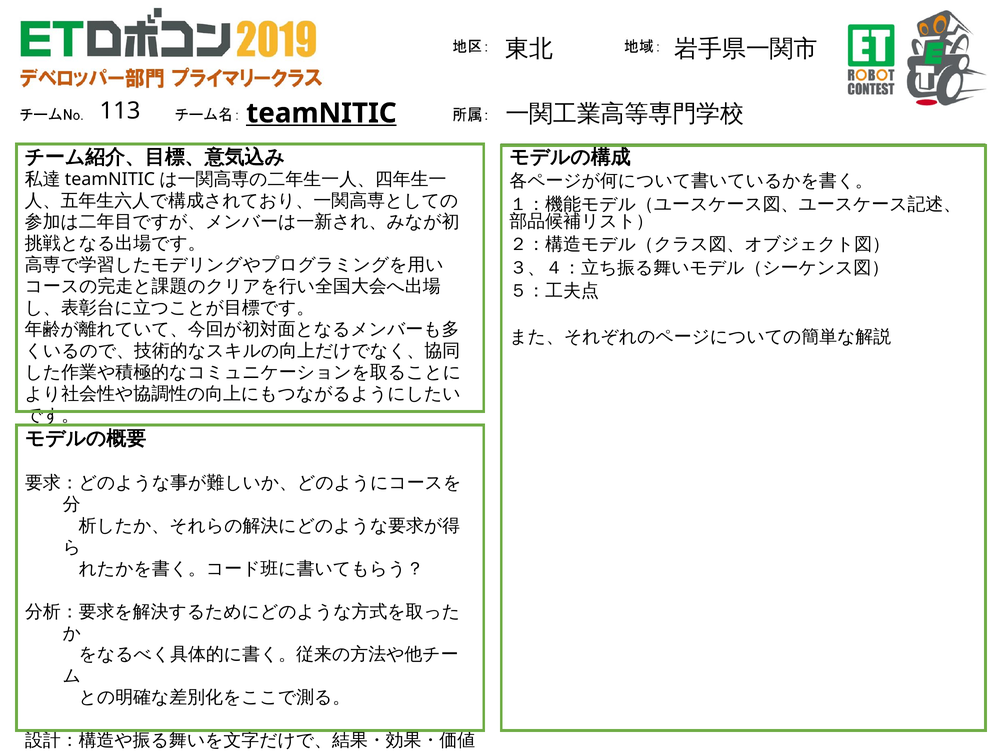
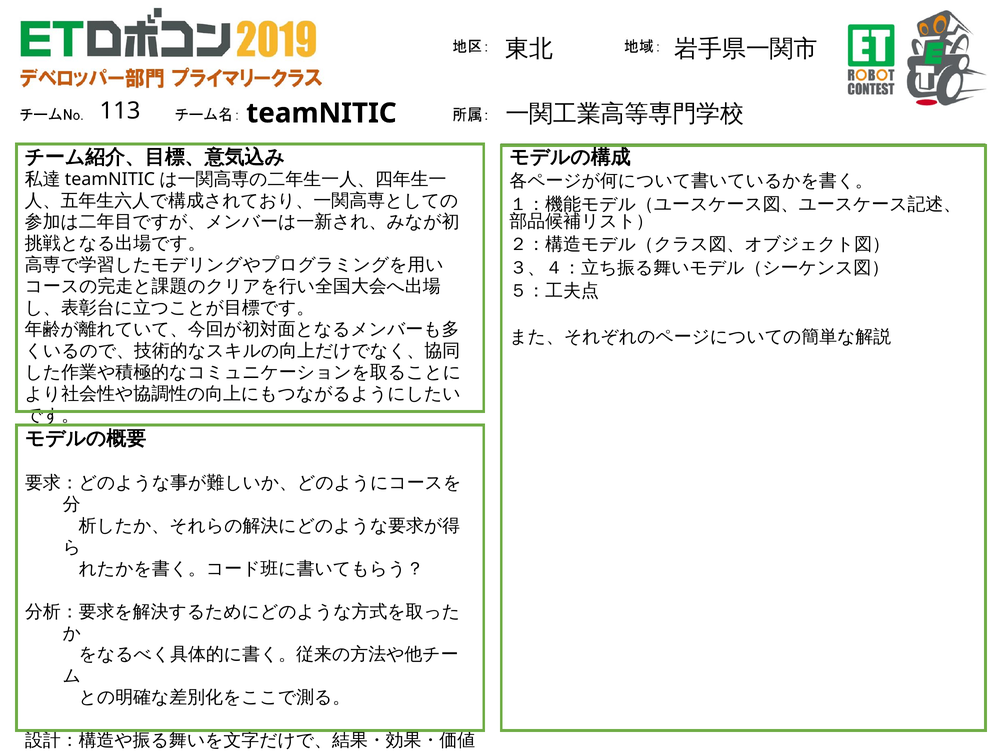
teamNITIC underline: present -> none (321, 113)
